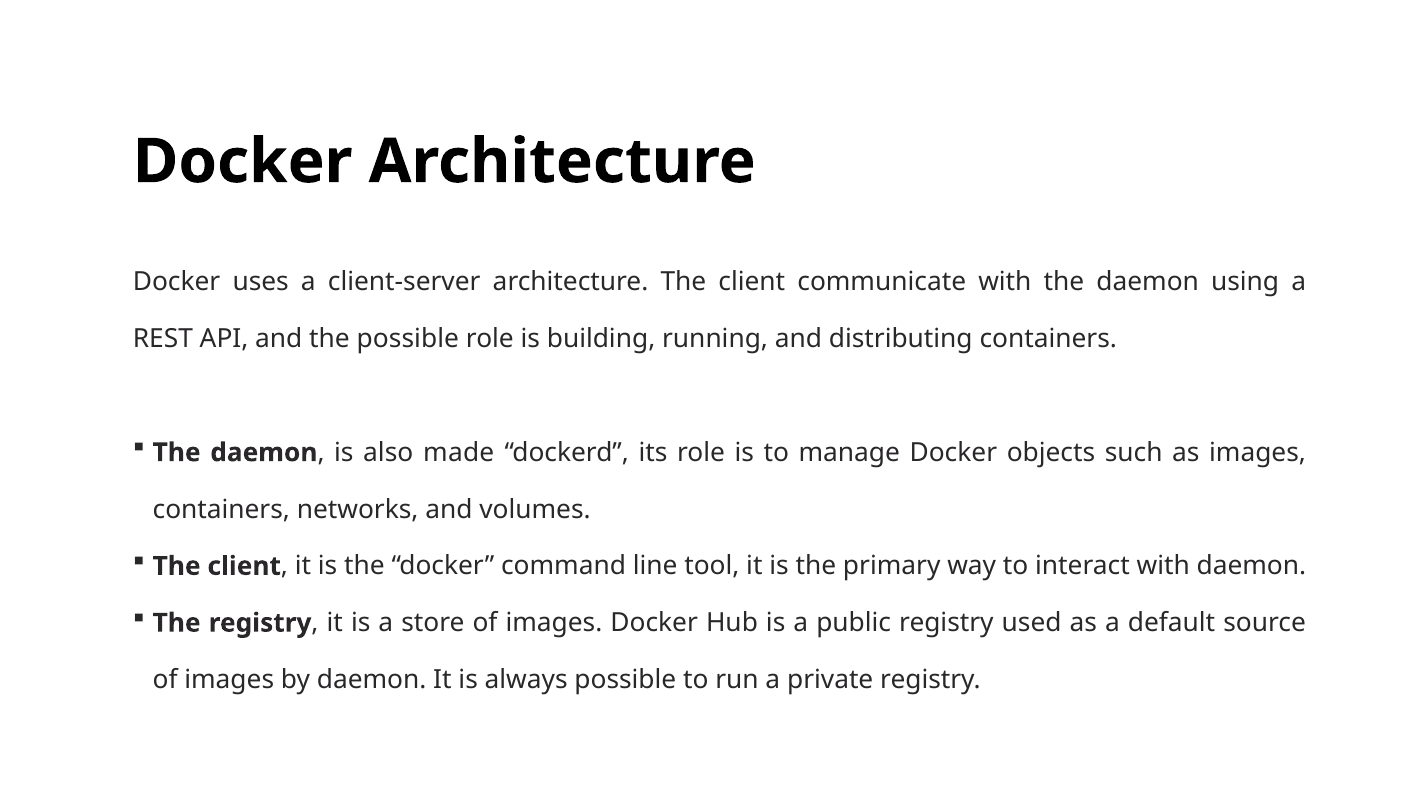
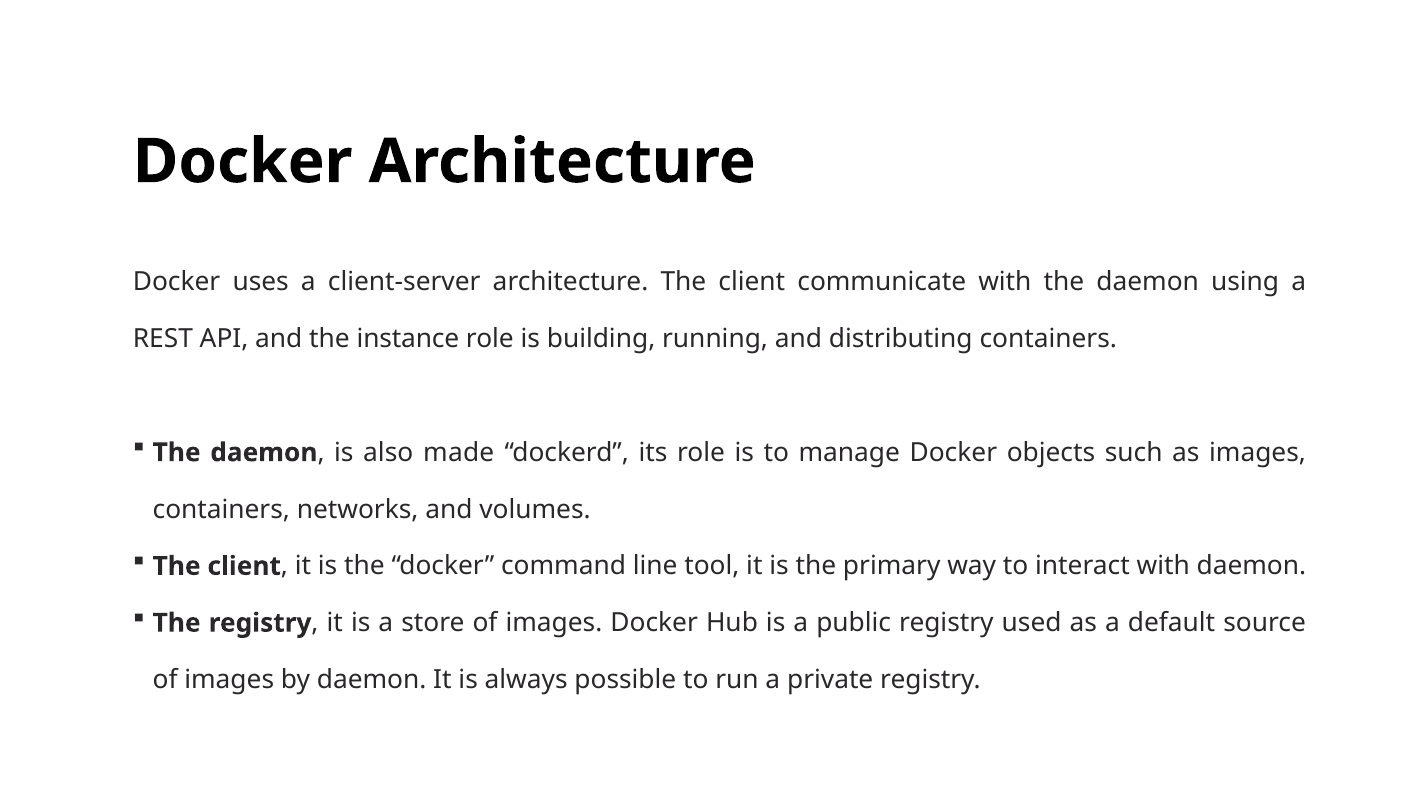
the possible: possible -> instance (408, 339)
